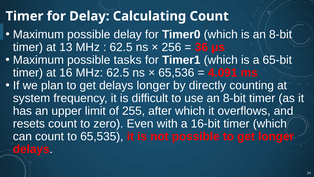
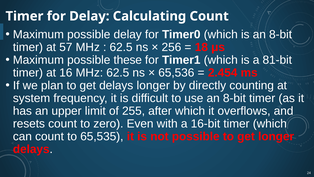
13: 13 -> 57 (66, 47)
36: 36 -> 18 (201, 47)
tasks: tasks -> these (128, 60)
65-bit: 65-bit -> 81-bit (277, 60)
4.091: 4.091 -> 2.454 (223, 73)
